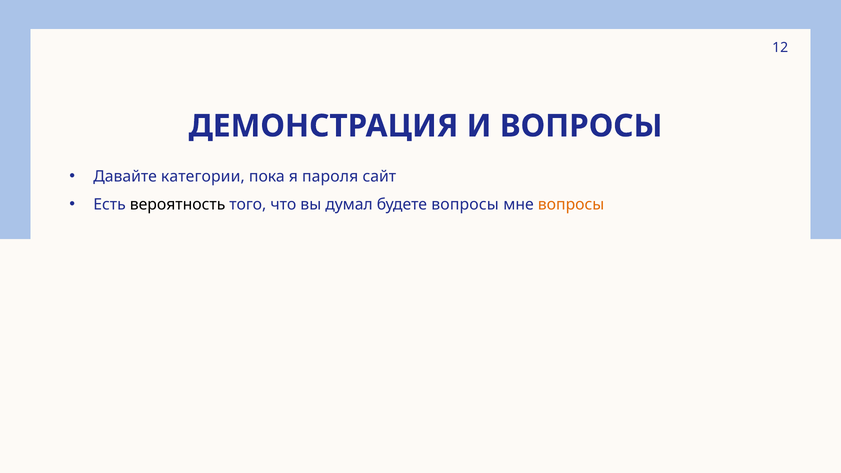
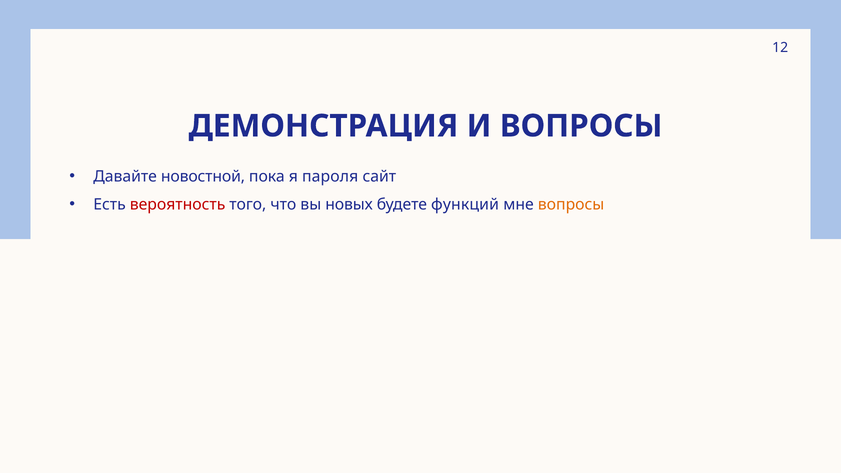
категории: категории -> новостной (203, 177)
вероятность colour: black -> red (178, 204)
думал: думал -> новых (349, 204)
будете вопросы: вопросы -> функций (465, 204)
